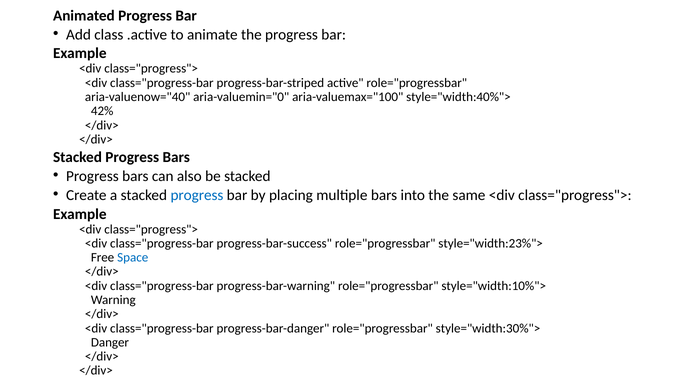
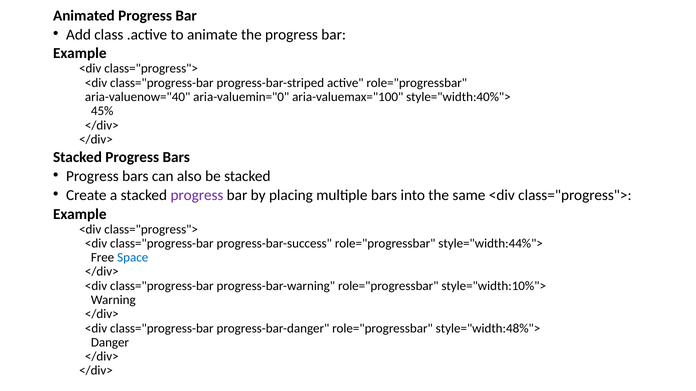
42%: 42% -> 45% (102, 111)
progress colour: blue -> purple (197, 195)
style="width:23%">: style="width:23%"> -> style="width:44%"> (491, 244)
style="width:30%">: style="width:30%"> -> style="width:48%"> (488, 329)
